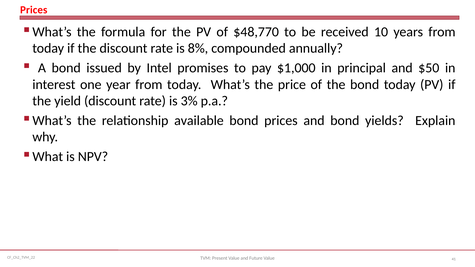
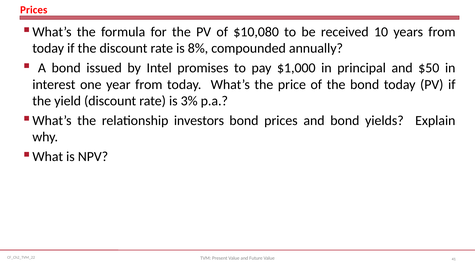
$48,770: $48,770 -> $10,080 (256, 32)
available: available -> investors (199, 121)
